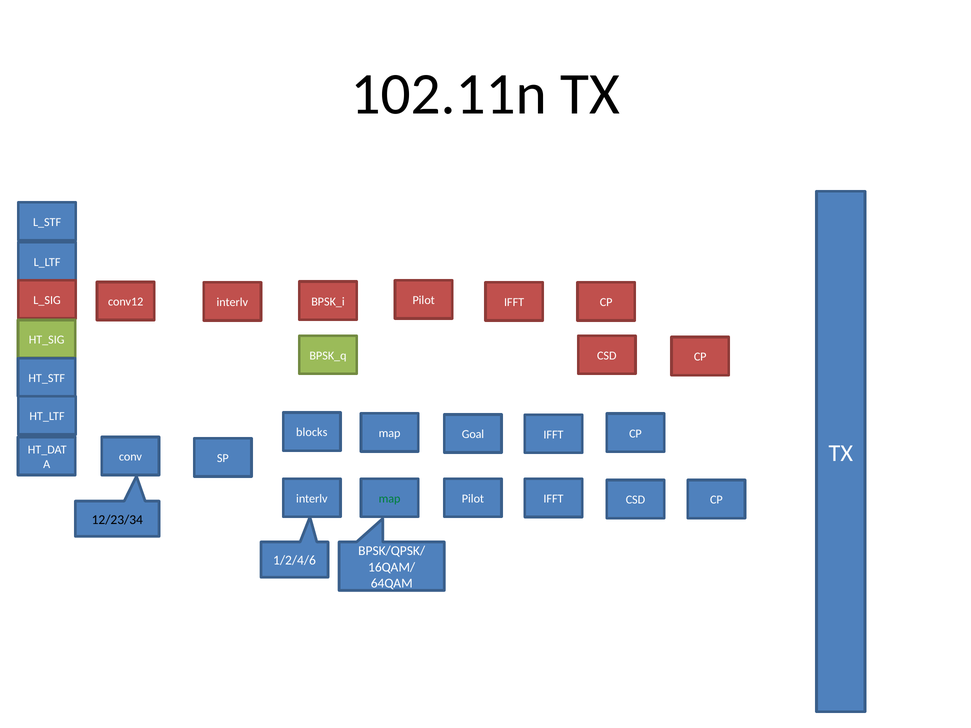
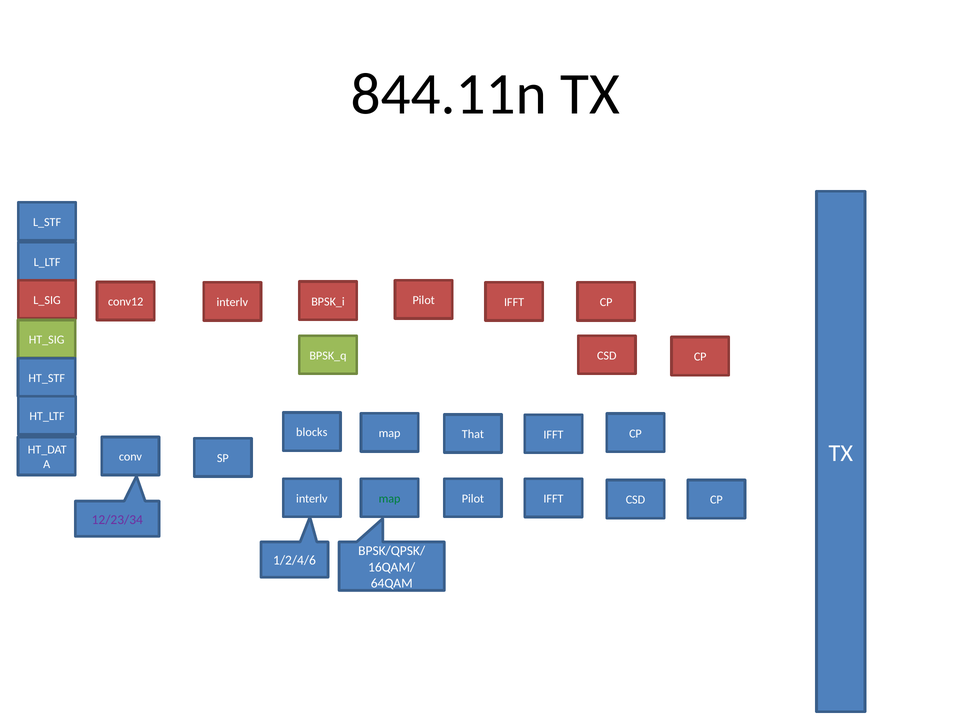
102.11n: 102.11n -> 844.11n (449, 94)
Goal: Goal -> That (473, 435)
12/23/34 colour: black -> purple (117, 520)
